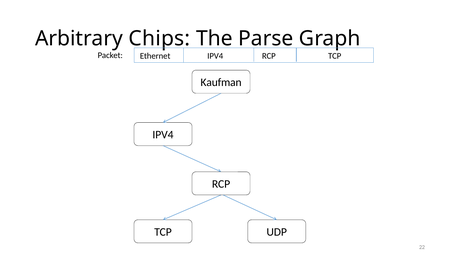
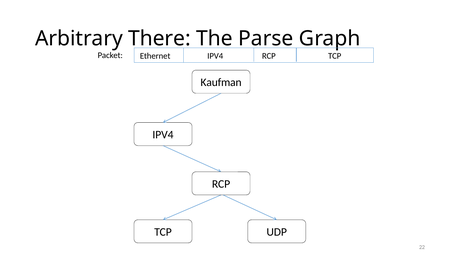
Chips: Chips -> There (160, 39)
